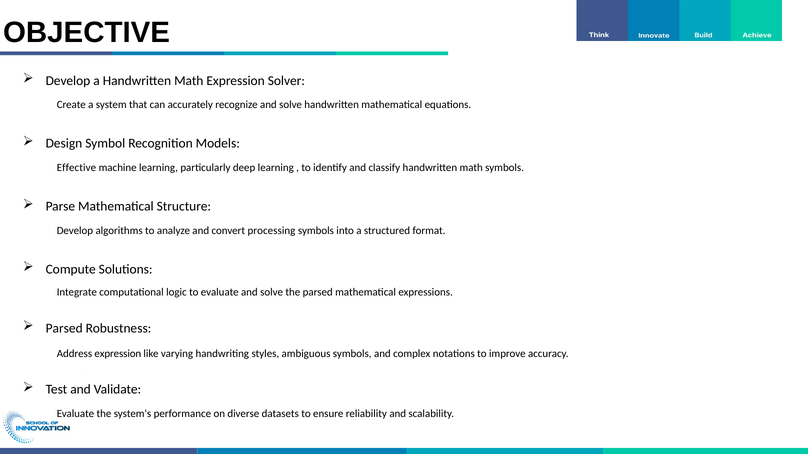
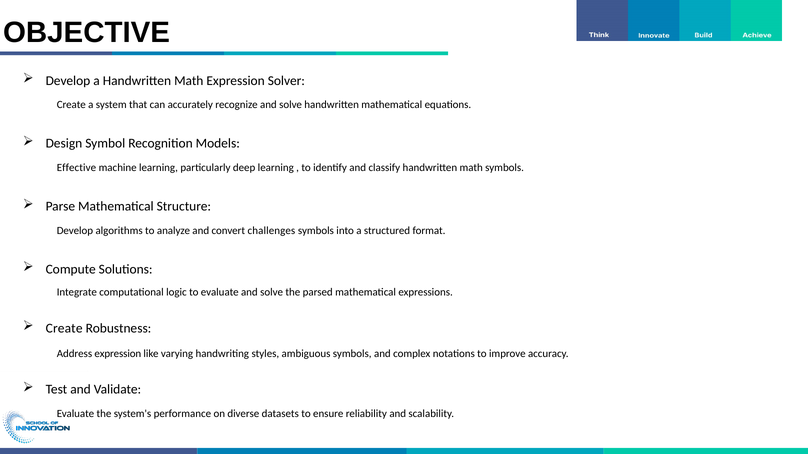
processing: processing -> challenges (271, 231)
Parsed: Parsed -> Create (64, 328)
